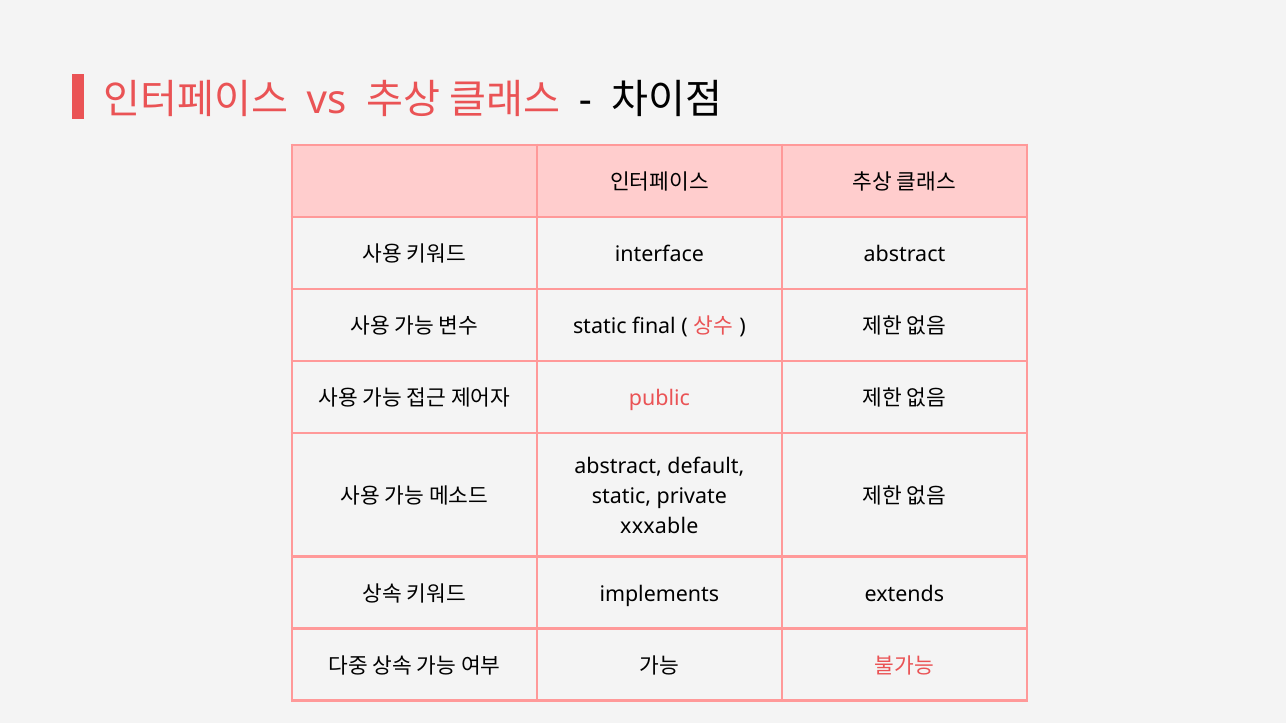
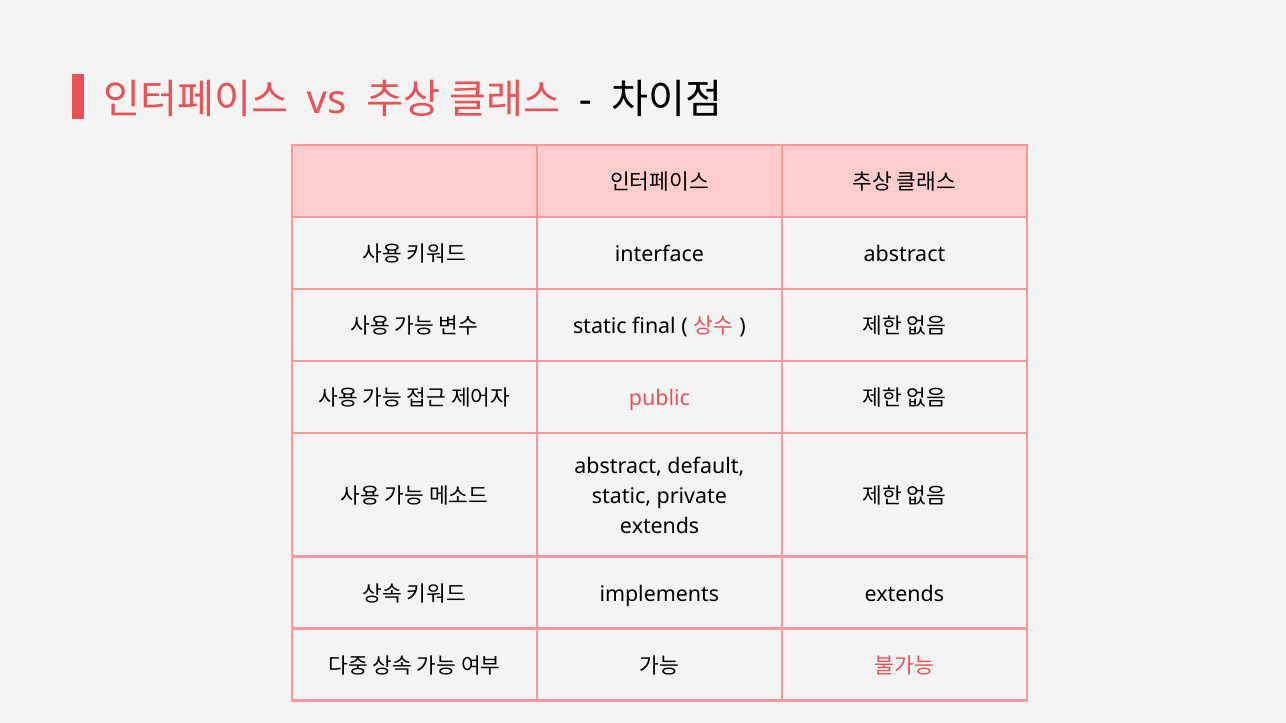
xxxable: xxxable -> extends (659, 526)
